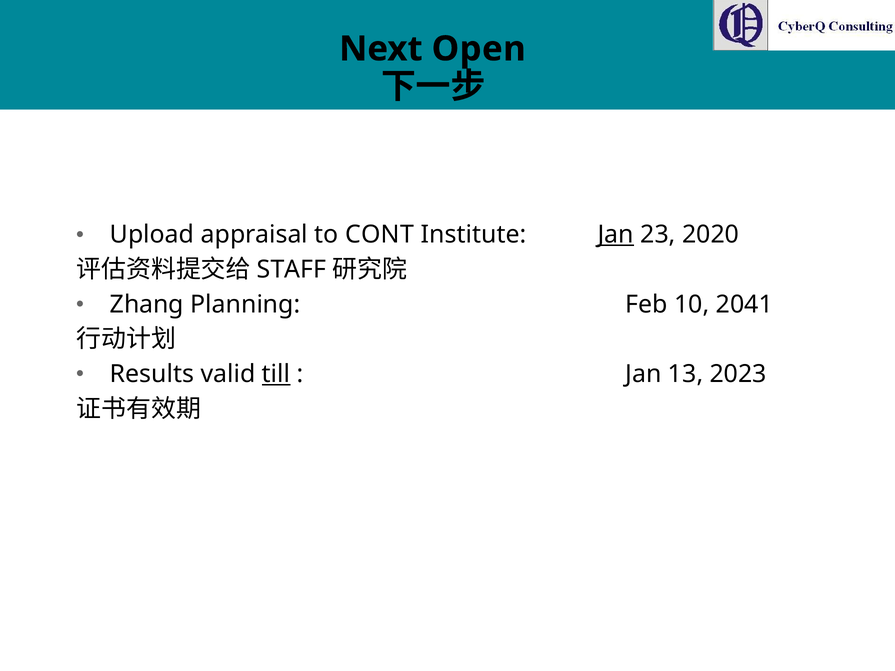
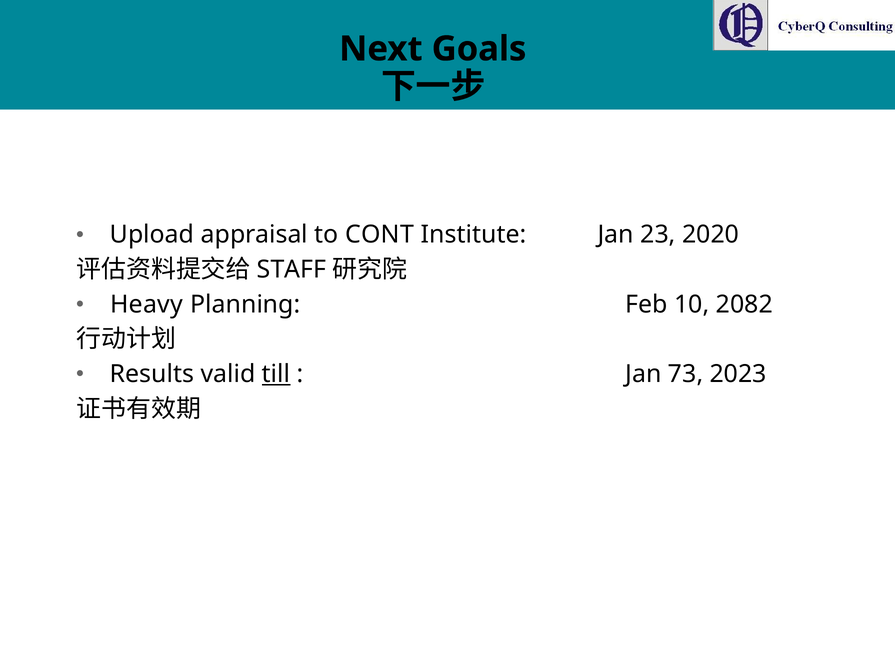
Open: Open -> Goals (479, 49)
Jan underline: present -> none (616, 235)
Zhang: Zhang -> Heavy (147, 304)
2041: 2041 -> 2082 (744, 304)
13: 13 -> 73 (686, 374)
